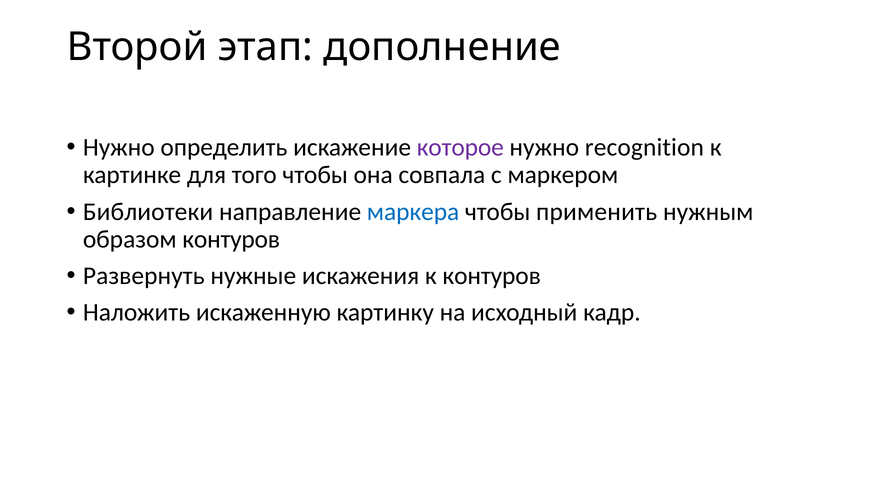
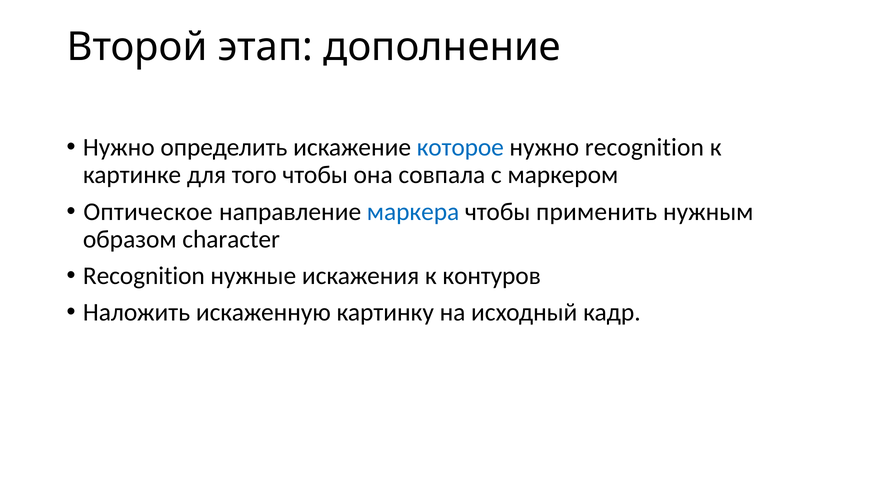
которое colour: purple -> blue (460, 148)
Библиотеки: Библиотеки -> Оптическое (148, 212)
образом контуров: контуров -> character (231, 239)
Развернуть: Развернуть -> Recognition (144, 276)
